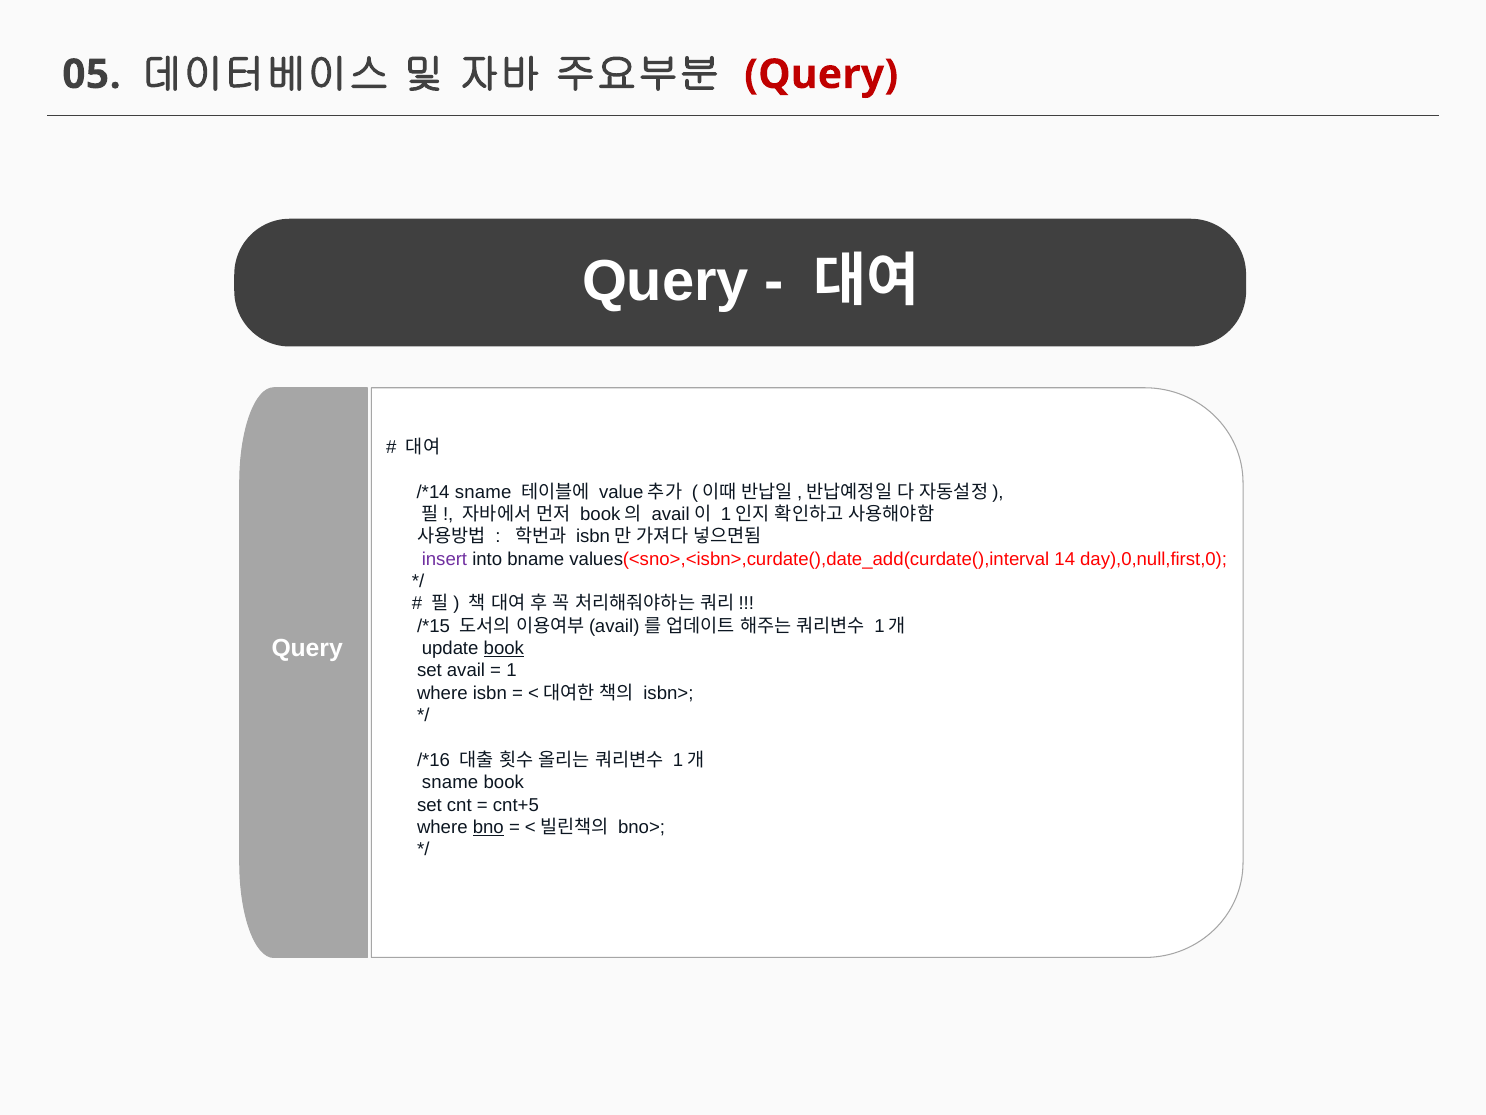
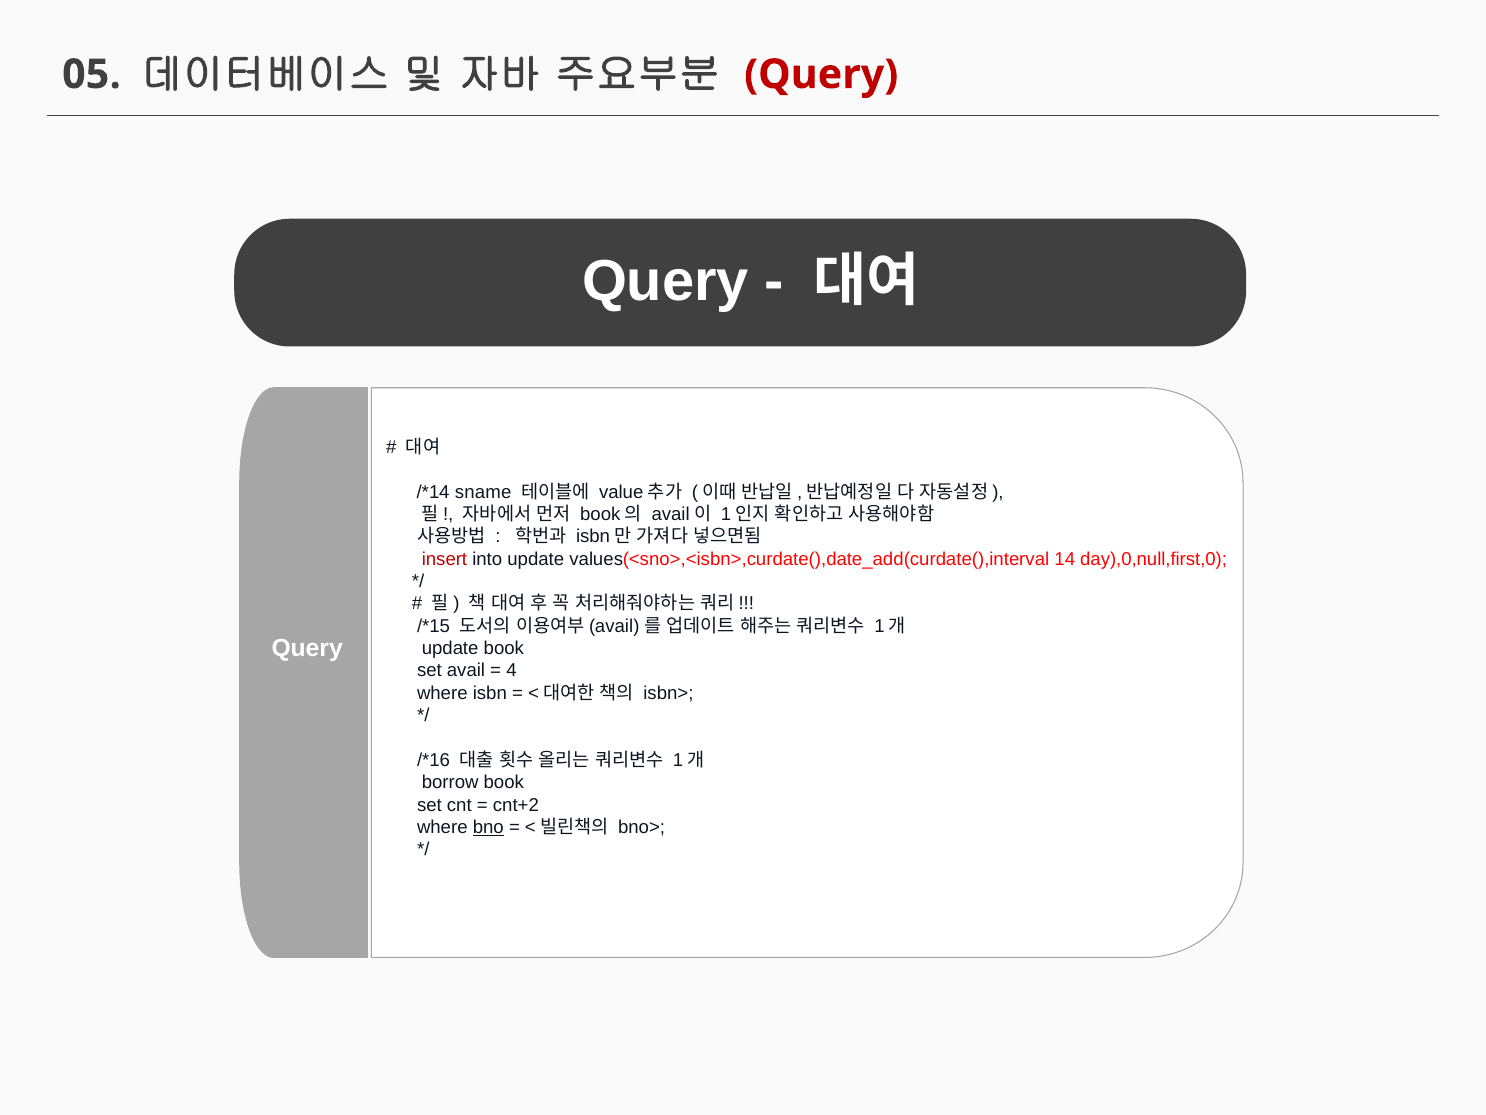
insert colour: purple -> red (444, 559)
into bname: bname -> update (536, 559)
book underline: present -> none (504, 648)
1: 1 -> 4 (511, 670)
sname: sname -> borrow (450, 782)
cnt+5: cnt+5 -> cnt+2 (516, 805)
